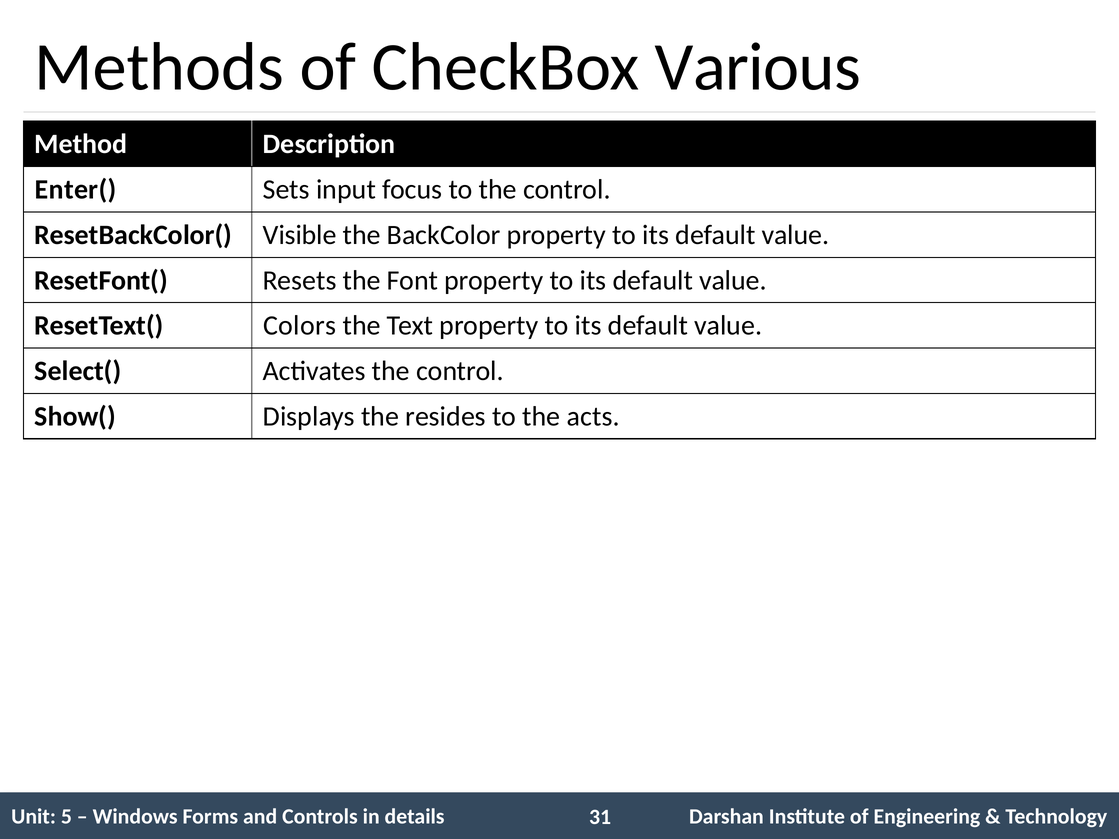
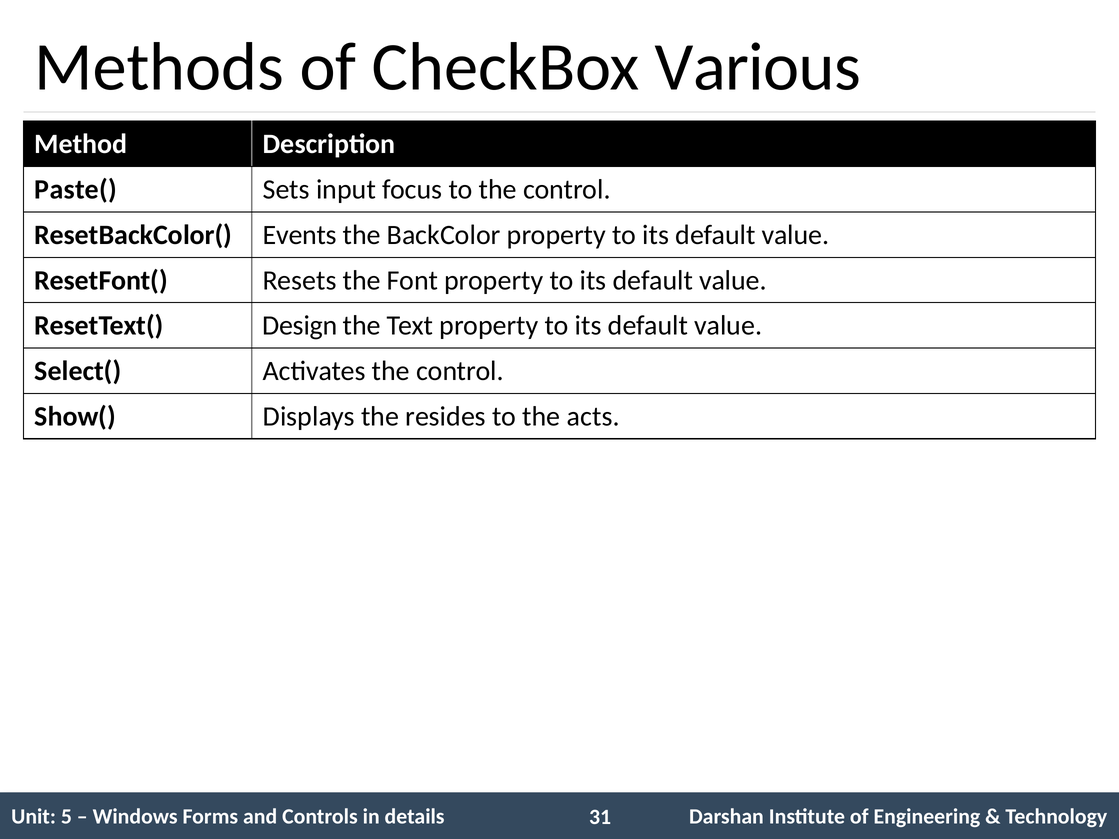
Enter(: Enter( -> Paste( (76, 190)
Visible: Visible -> Events (300, 235)
Colors: Colors -> Design (300, 326)
